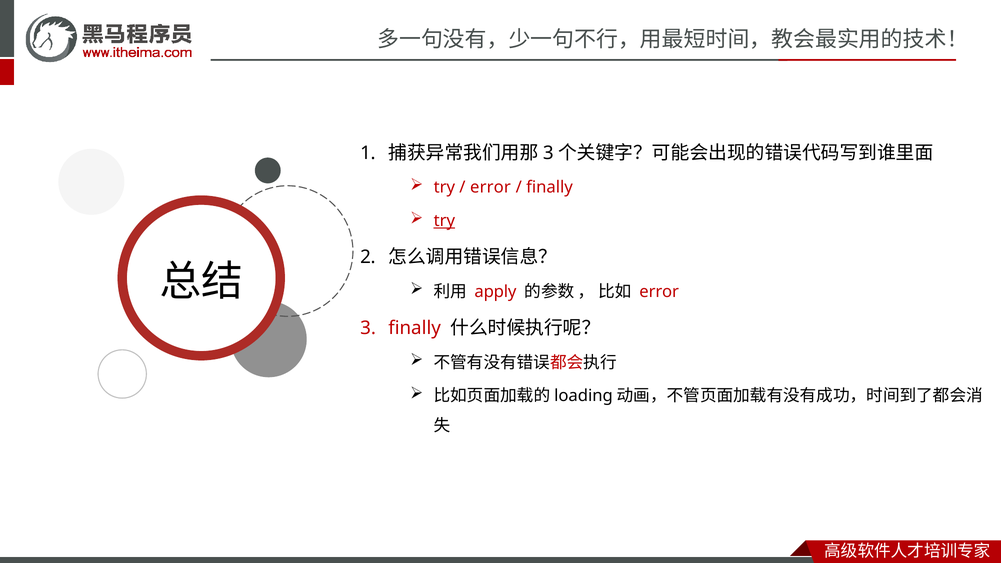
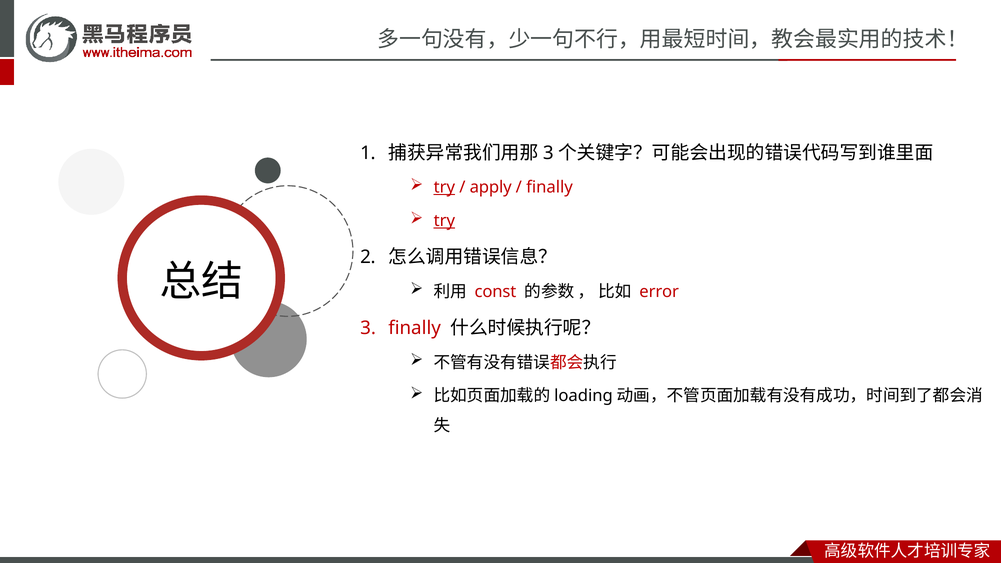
try underline: none -> present (444, 187)
error: error -> apply (491, 187)
apply: apply -> const (495, 292)
